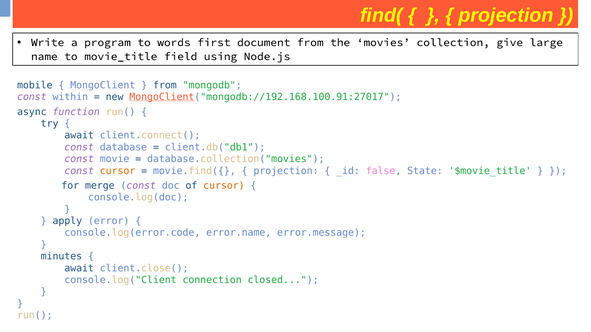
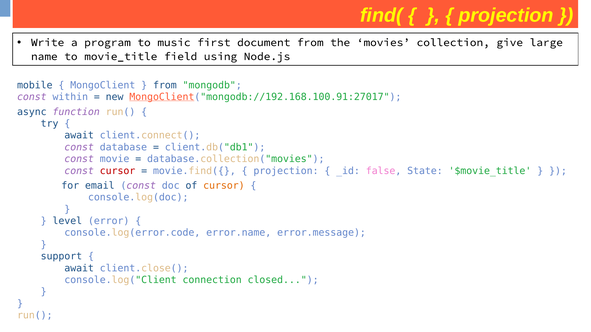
words: words -> music (174, 42)
cursor colour: orange -> red (118, 171)
merge: merge -> email (100, 186)
apply: apply -> level (67, 221)
minutes: minutes -> support (61, 257)
